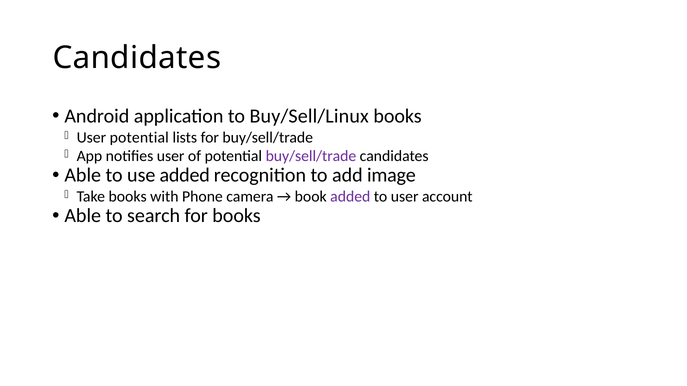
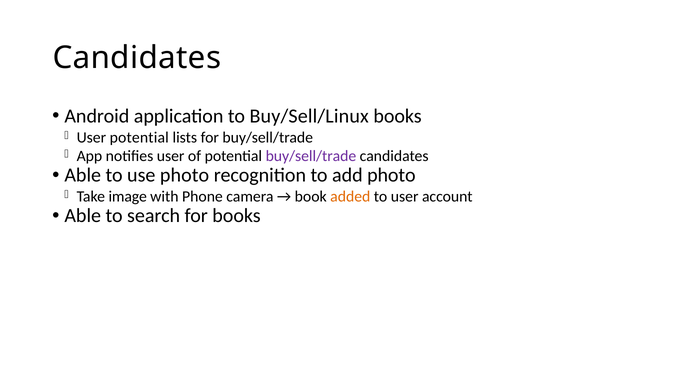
use added: added -> photo (185, 176)
add image: image -> photo (391, 176)
Take books: books -> image (128, 197)
added colour: purple -> orange (350, 197)
